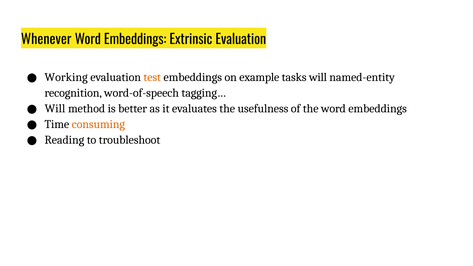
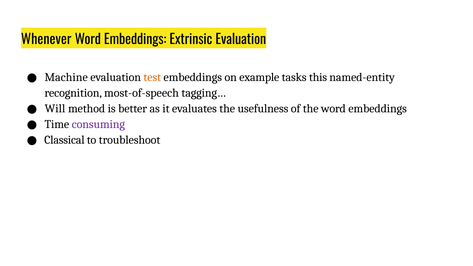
Working: Working -> Machine (66, 77)
tasks will: will -> this (318, 77)
word-of-speech: word-of-speech -> most-of-speech (141, 93)
consuming colour: orange -> purple (98, 124)
Reading: Reading -> Classical (64, 140)
